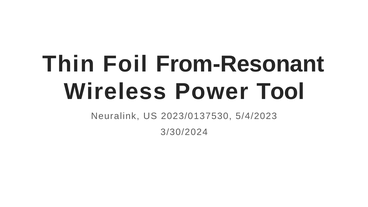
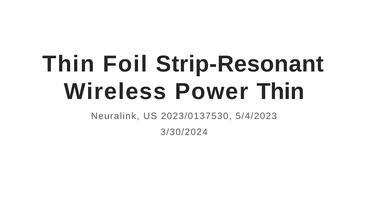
From-Resonant: From-Resonant -> Strip-Resonant (240, 64)
Power Tool: Tool -> Thin (281, 92)
